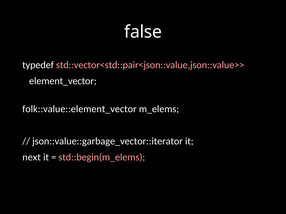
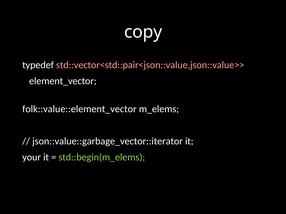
false: false -> copy (143, 32)
next: next -> your (32, 158)
std::begin(m_elems colour: pink -> light green (102, 158)
